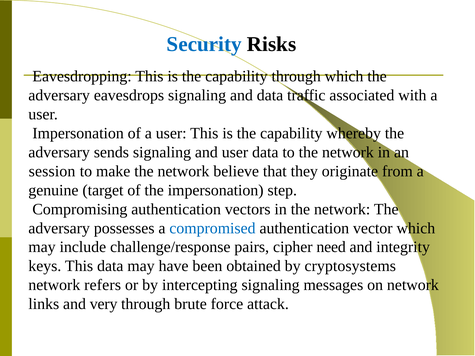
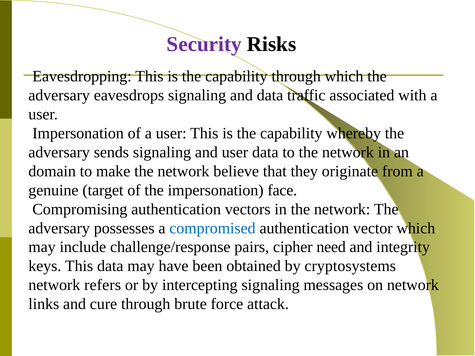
Security colour: blue -> purple (204, 44)
session: session -> domain (52, 171)
step: step -> face (282, 190)
very: very -> cure (104, 304)
